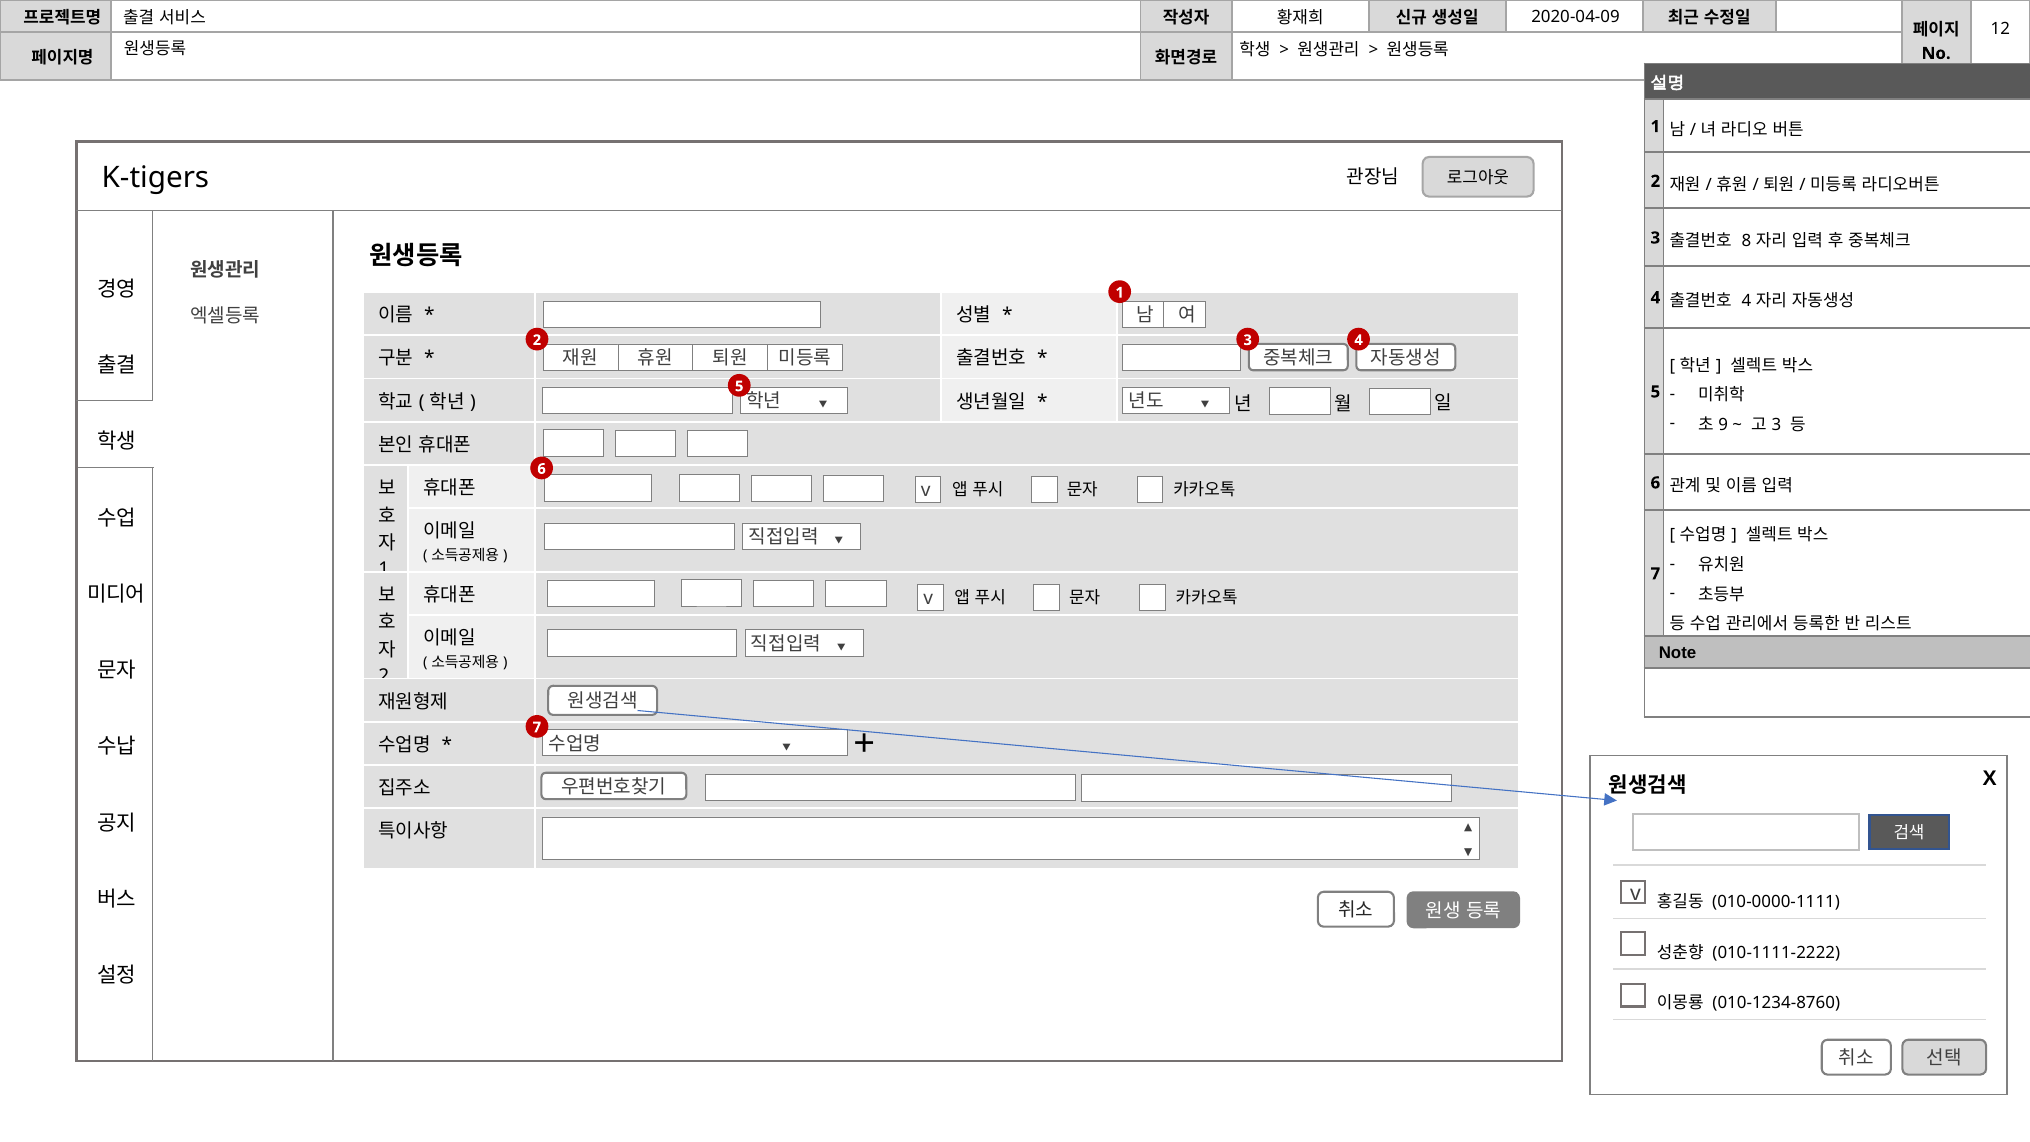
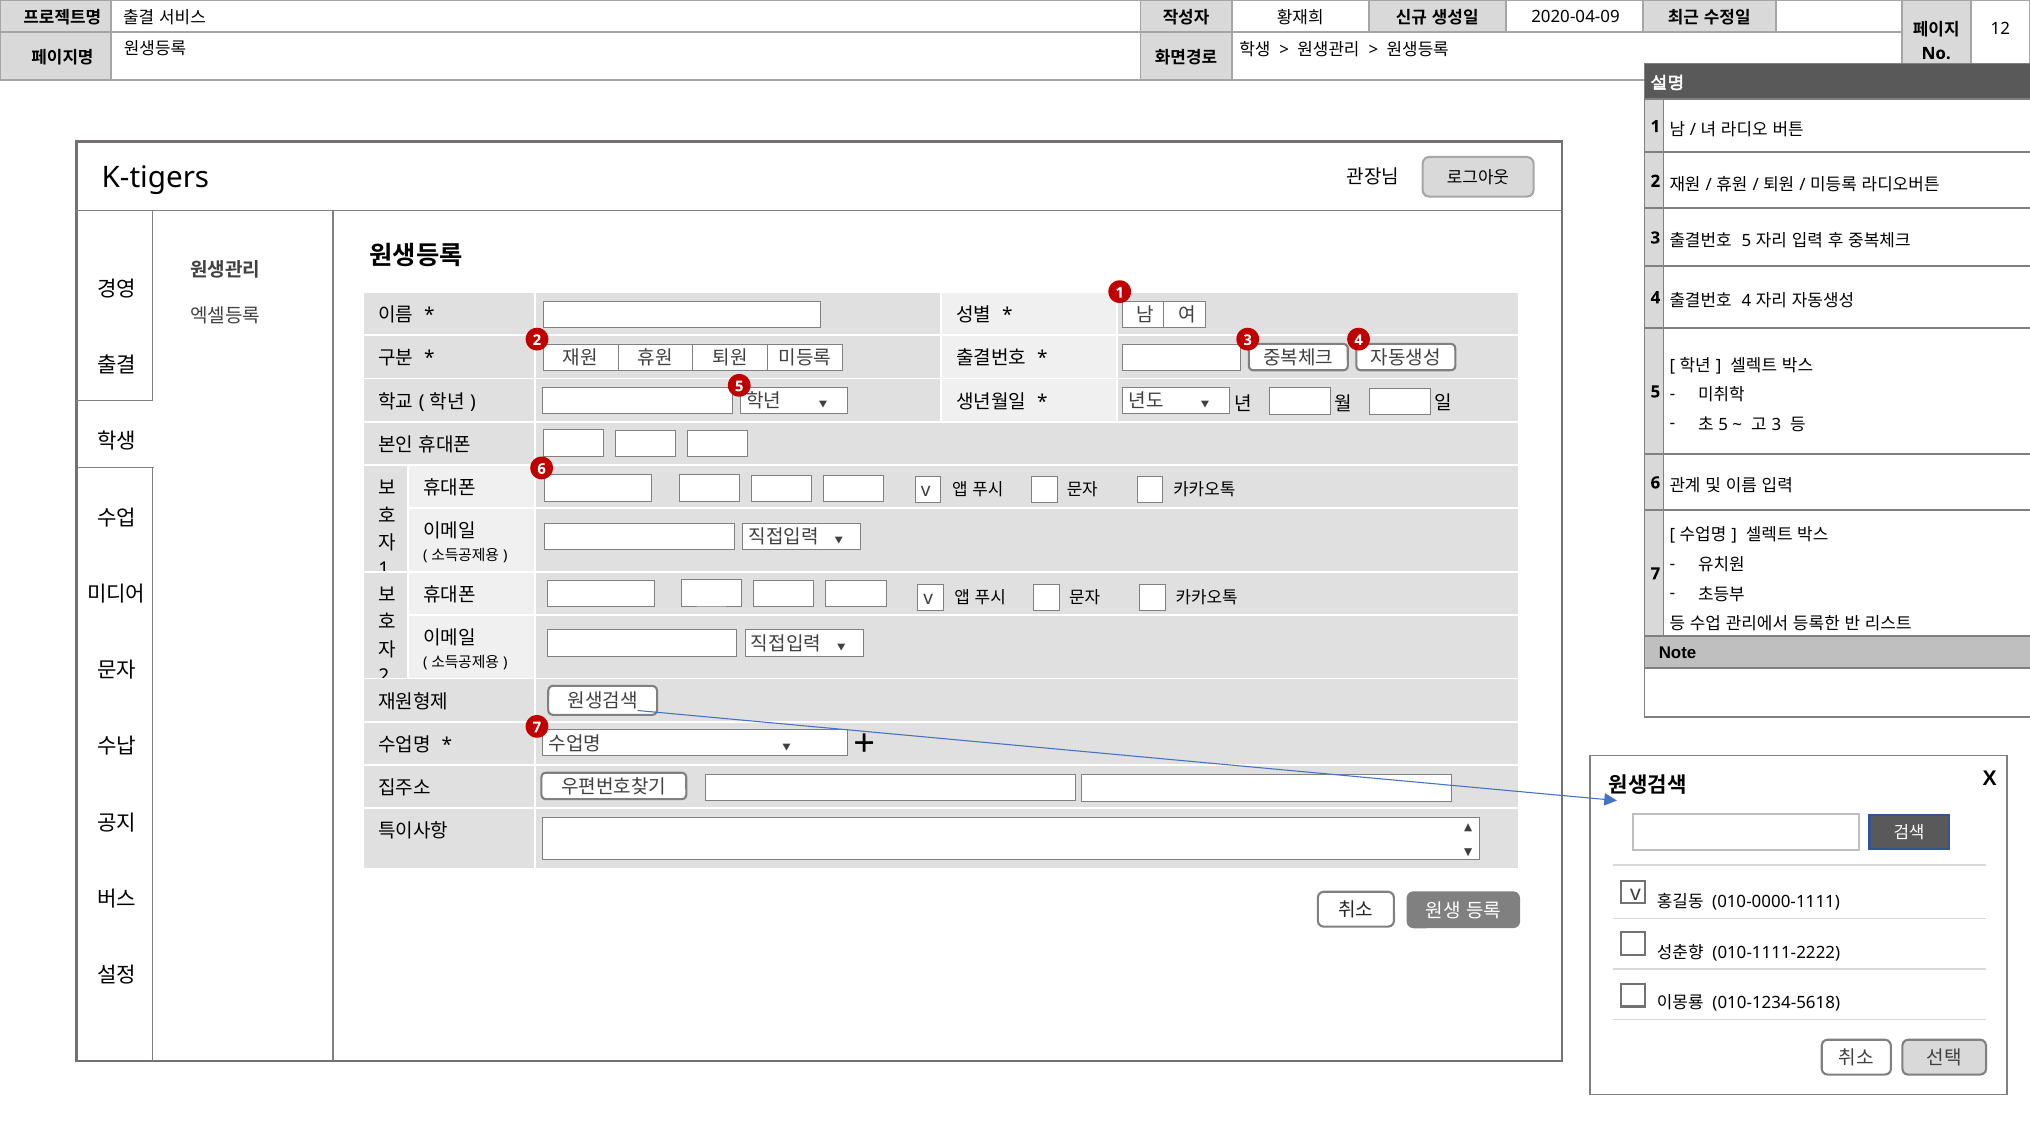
8: 8 -> 5 (1747, 241)
9: 9 -> 5 (1723, 425)
010-1234-8760: 010-1234-8760 -> 010-1234-5618 (1776, 1003)
